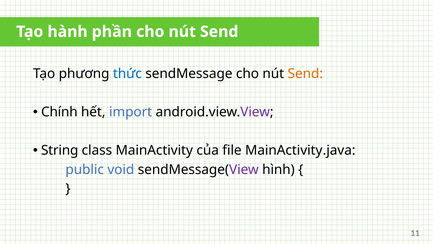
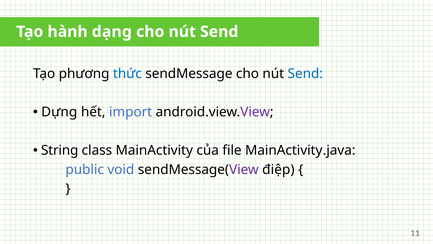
phần: phần -> dạng (112, 32)
Send colour: orange -> blue (305, 74)
Chính: Chính -> Dựng (59, 112)
hình: hình -> điệp (278, 169)
